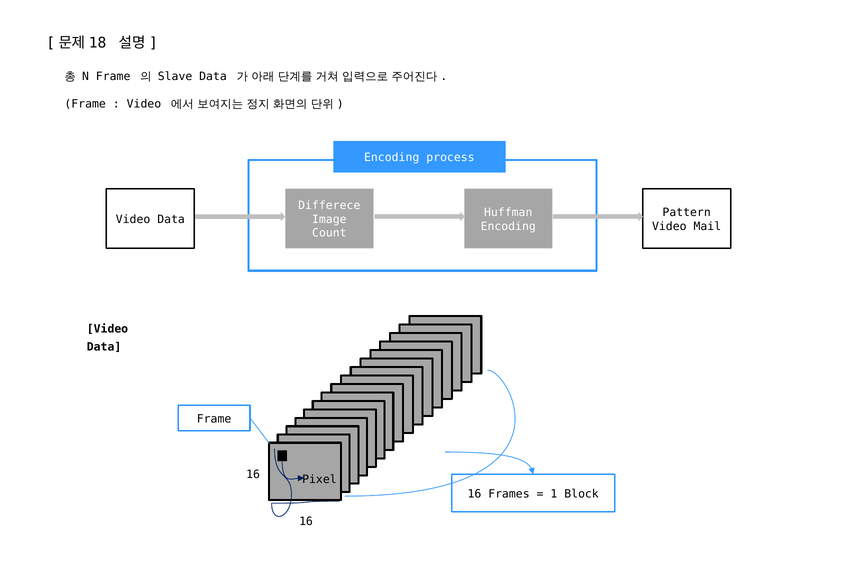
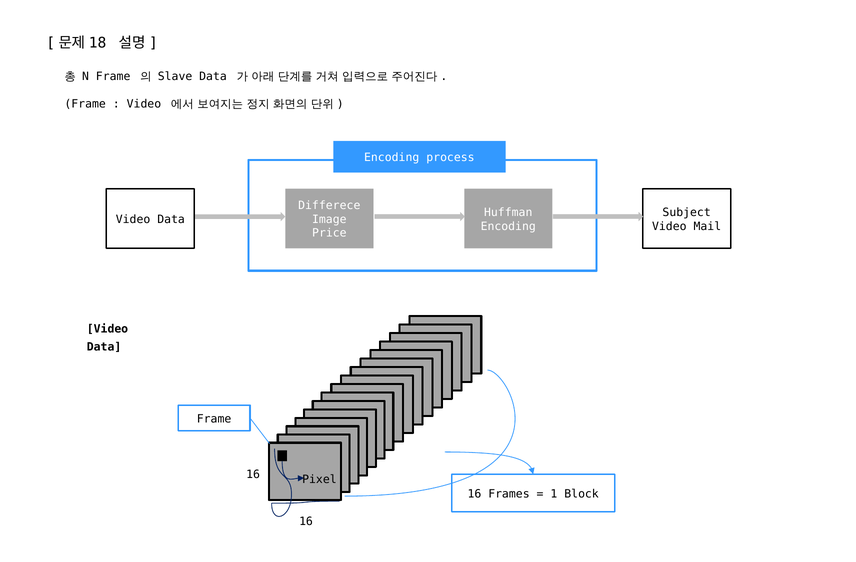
Pattern: Pattern -> Subject (687, 213)
Count: Count -> Price (329, 233)
